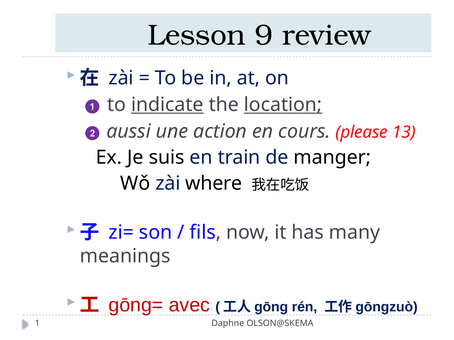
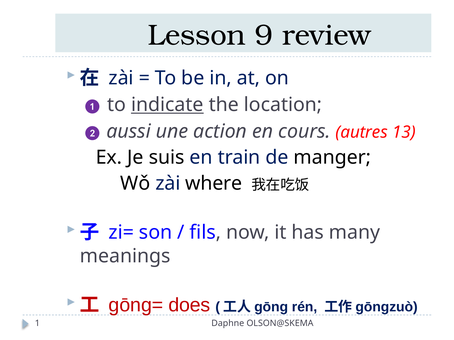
location underline: present -> none (283, 105)
please: please -> autres (362, 132)
avec: avec -> does (189, 306)
